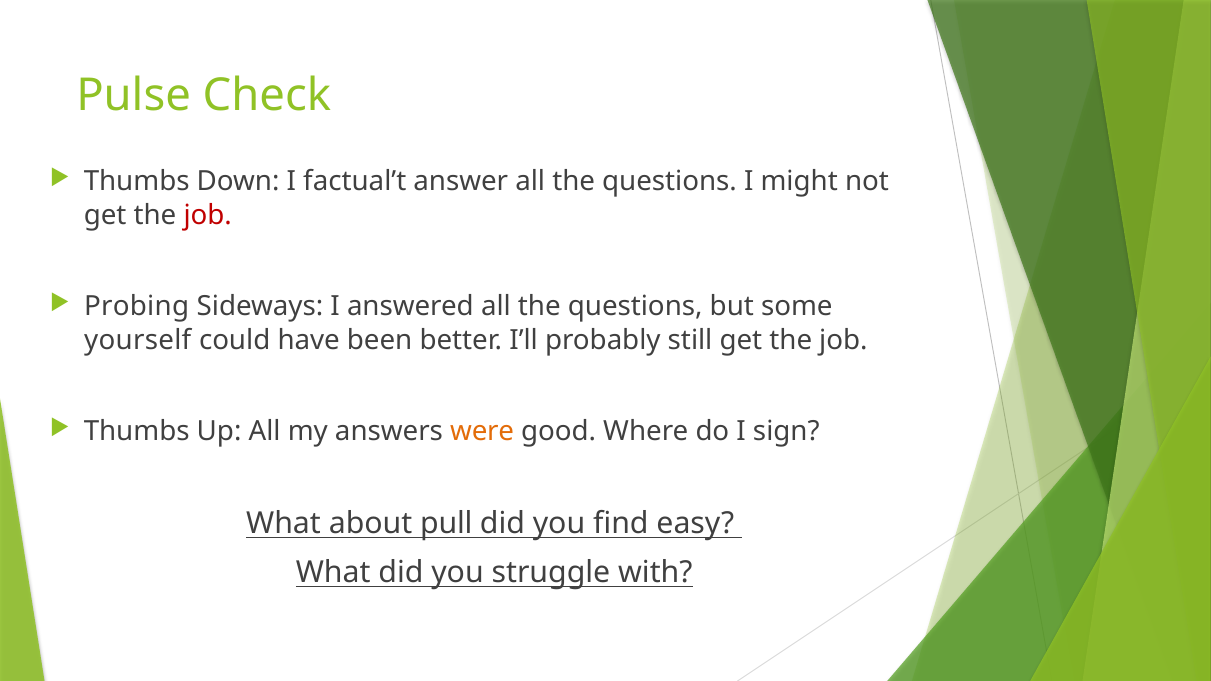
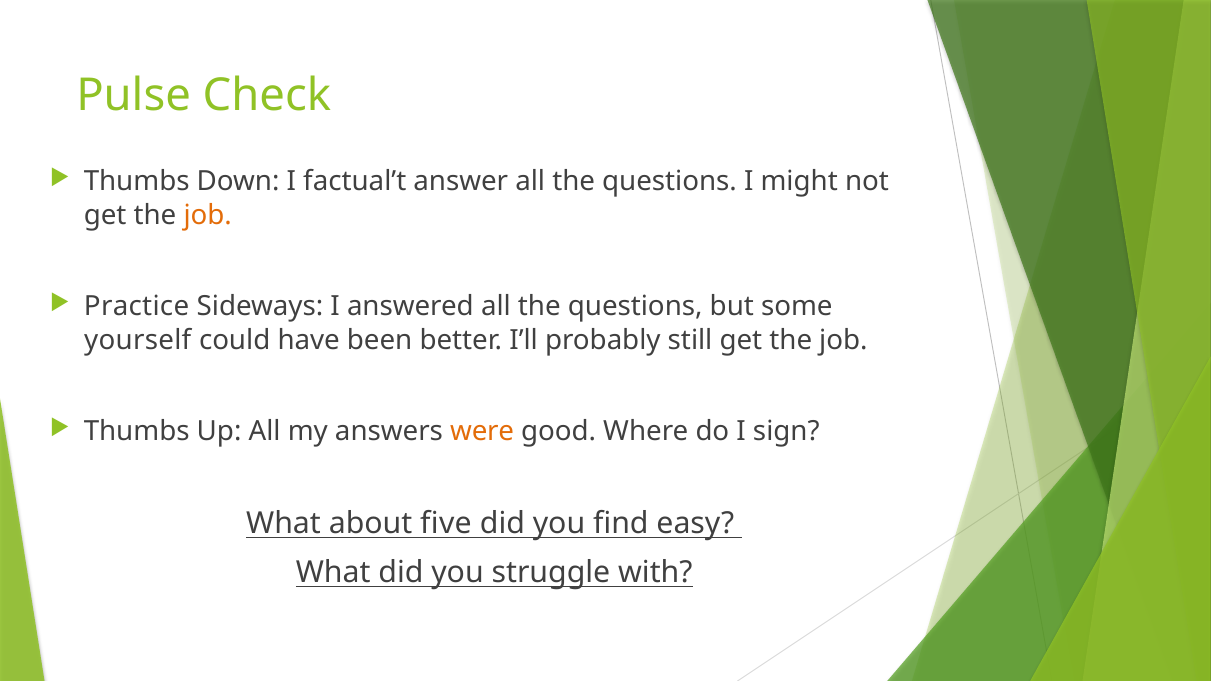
job colour: red -> orange (208, 215)
Probing: Probing -> Practice (137, 307)
pull: pull -> five (446, 524)
